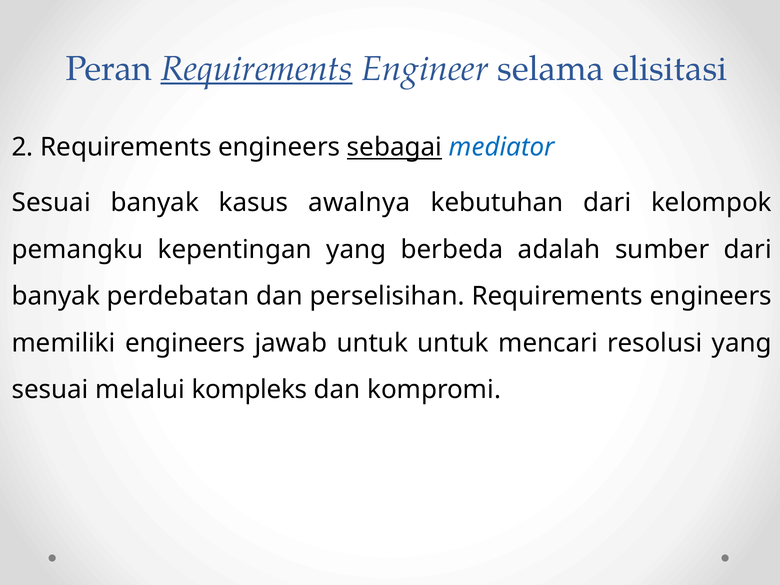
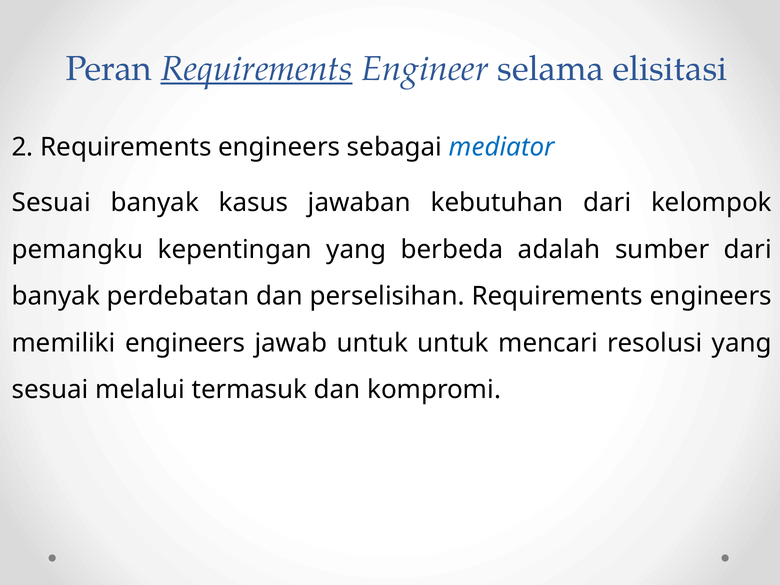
sebagai underline: present -> none (394, 147)
awalnya: awalnya -> jawaban (359, 203)
kompleks: kompleks -> termasuk (249, 390)
